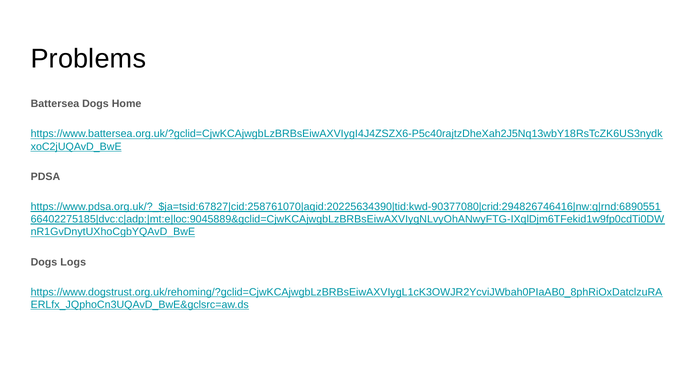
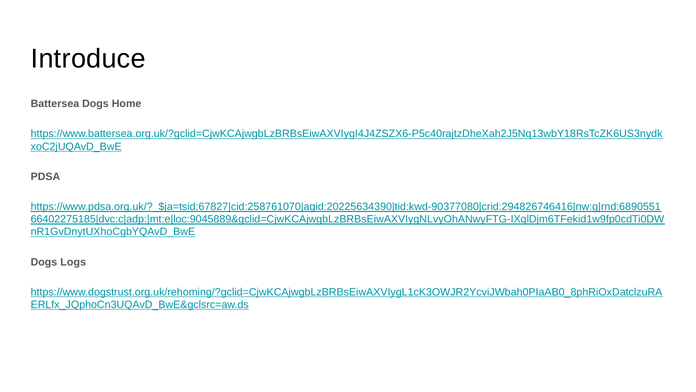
Problems: Problems -> Introduce (88, 59)
